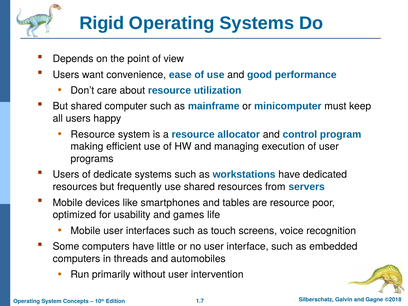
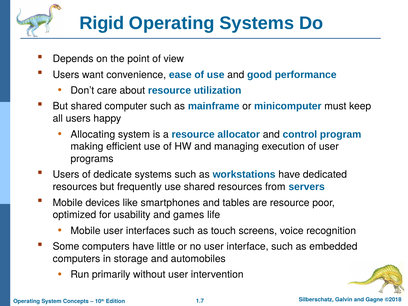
Resource: Resource -> Allocating (93, 134)
threads: threads -> storage (131, 259)
